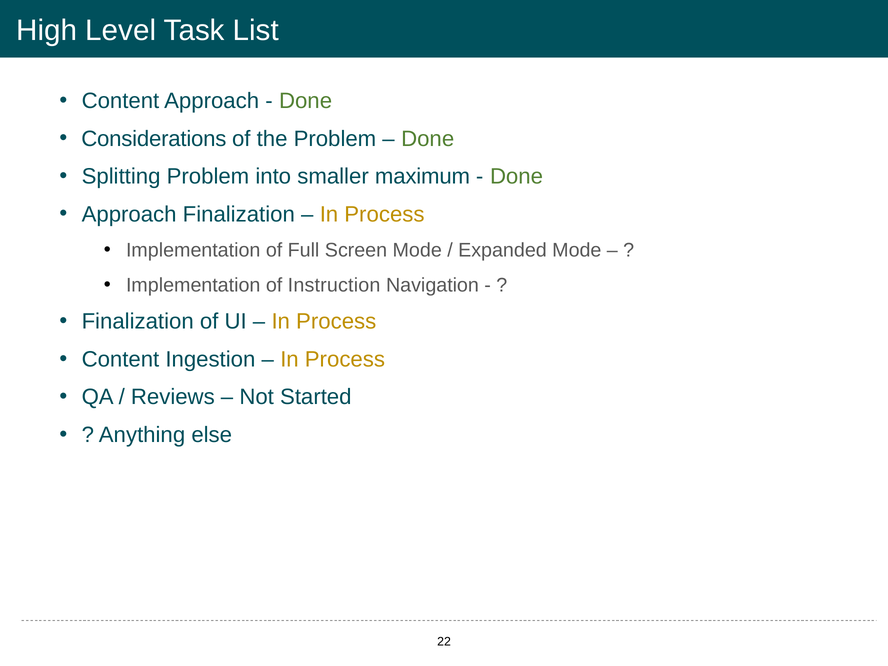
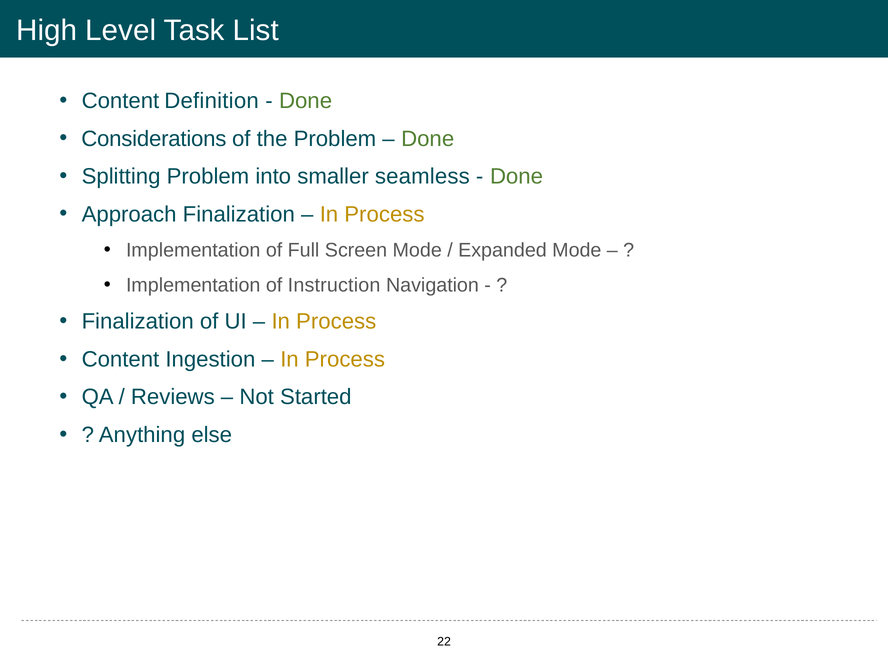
Content Approach: Approach -> Definition (212, 101)
maximum: maximum -> seamless (422, 177)
